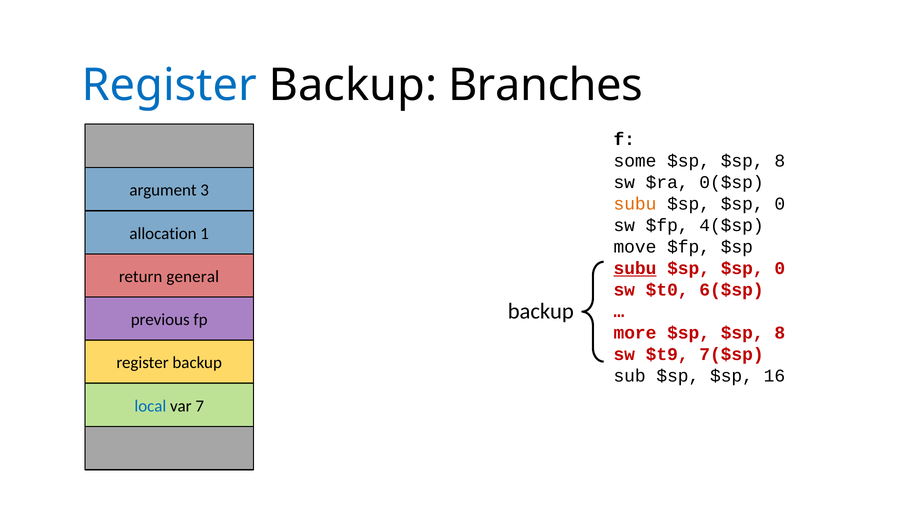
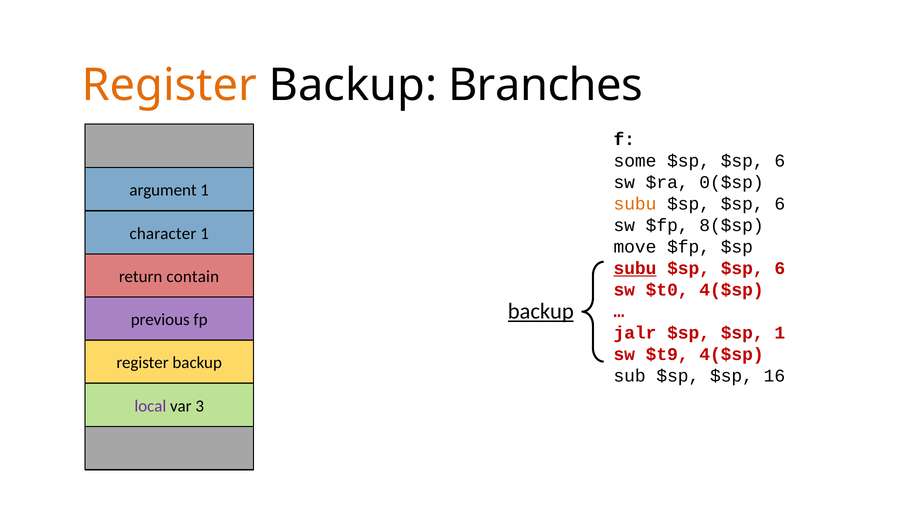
Register colour: blue -> orange (169, 85)
8: 8 -> 6 (780, 161)
argument 3: 3 -> 1 (205, 190)
0: 0 -> 6 (780, 204)
4($sp: 4($sp -> 8($sp (731, 225)
allocation: allocation -> character (163, 234)
0: 0 -> 6 (780, 268)
general: general -> contain (193, 276)
$t0 6($sp: 6($sp -> 4($sp (731, 290)
backup underline: none -> present (541, 312)
more: more -> jalr (635, 333)
8: 8 -> 1 (780, 333)
$t9 7($sp: 7($sp -> 4($sp (731, 354)
local colour: blue -> purple (150, 406)
7: 7 -> 3 (200, 406)
